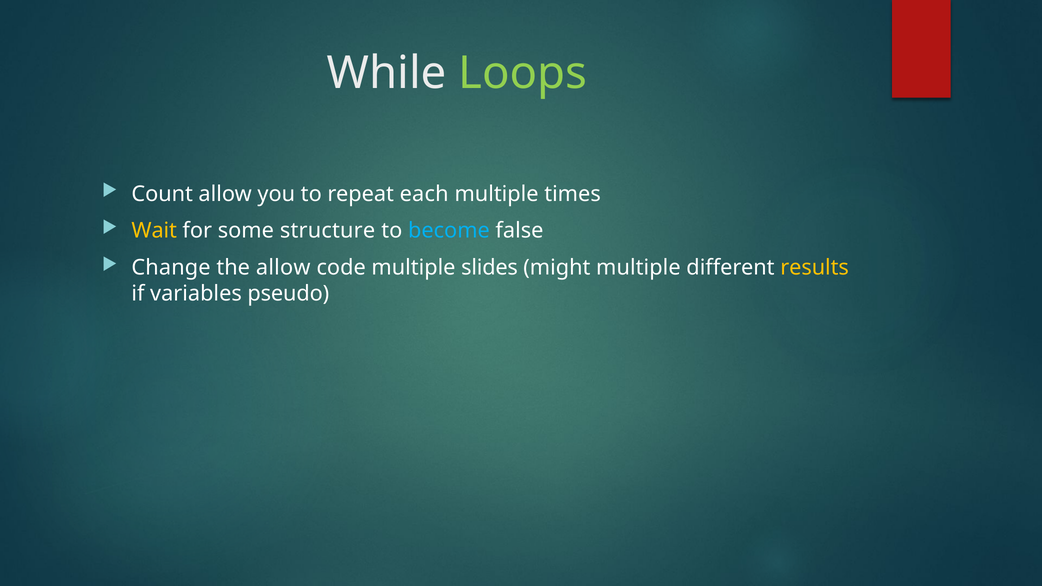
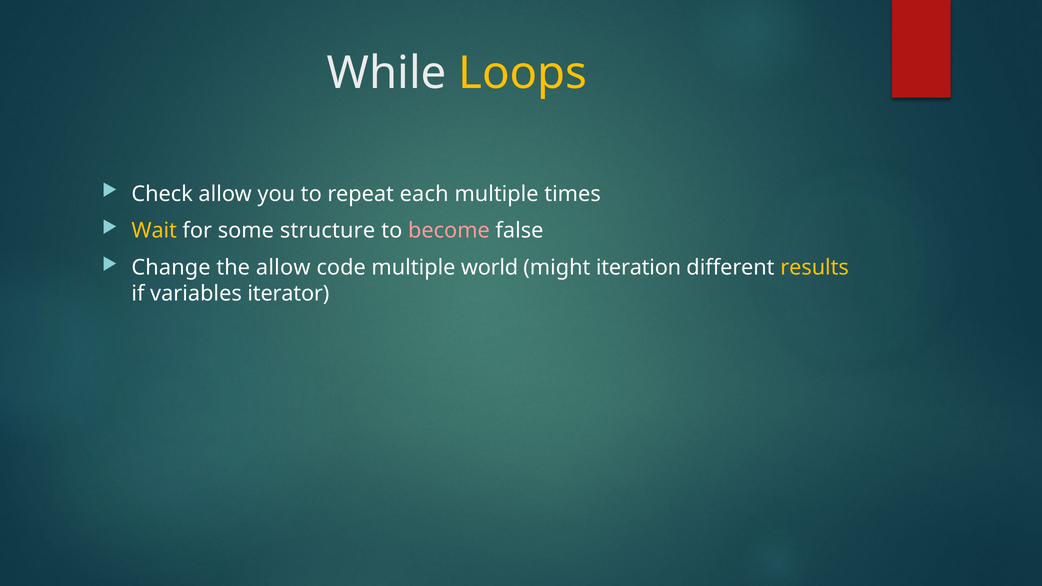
Loops colour: light green -> yellow (523, 73)
Count: Count -> Check (162, 194)
become colour: light blue -> pink (449, 231)
slides: slides -> world (490, 268)
might multiple: multiple -> iteration (639, 268)
pseudo: pseudo -> iterator (288, 294)
